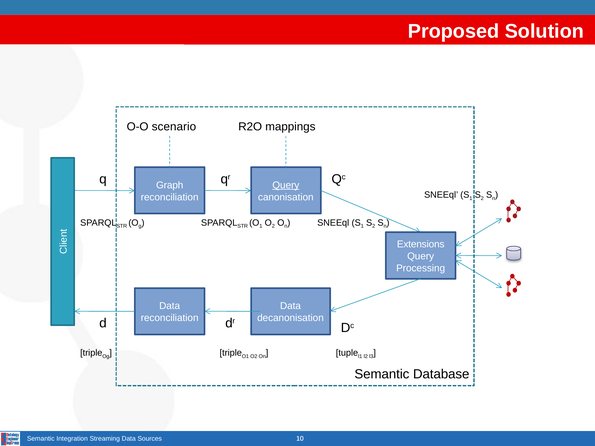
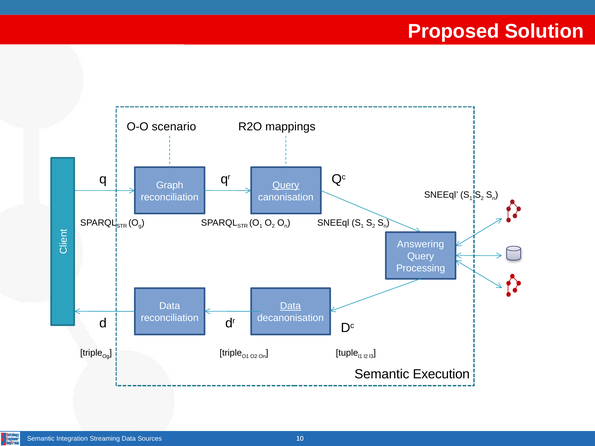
Extensions: Extensions -> Answering (421, 244)
Data underline: none -> present (290, 306)
Database: Database -> Execution (441, 374)
